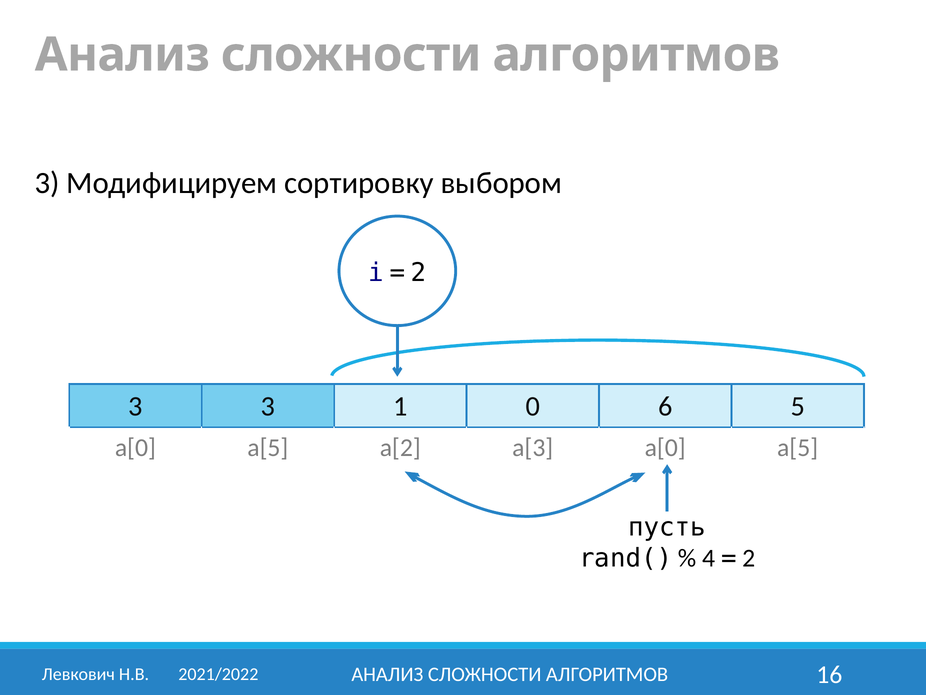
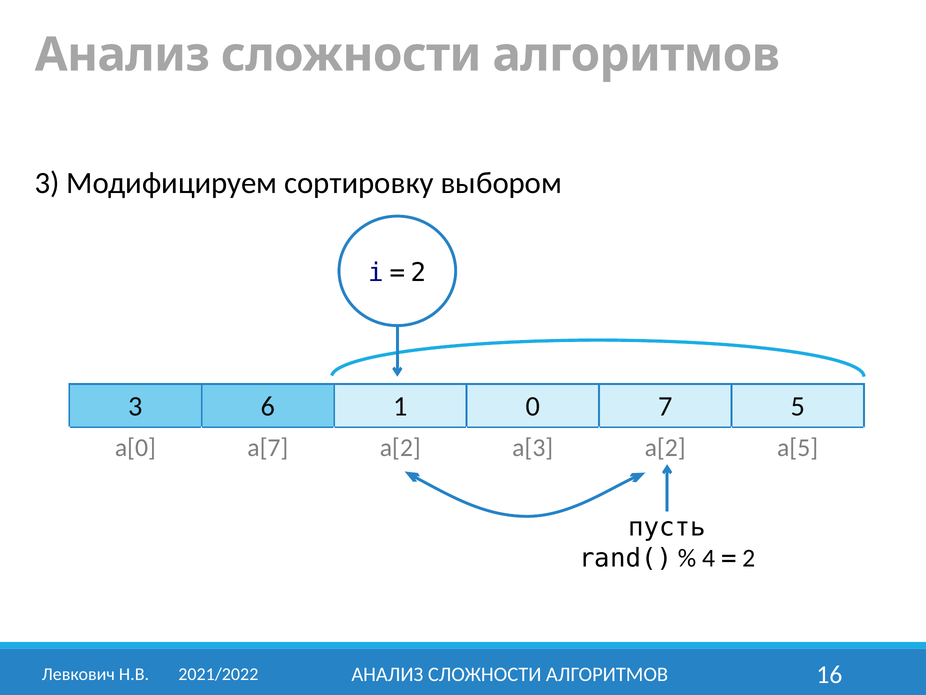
3 3: 3 -> 6 (268, 406)
6: 6 -> 7 (665, 406)
a[5: a[5 -> a[7 (268, 448)
a[3 a[0: a[0 -> a[2 (665, 448)
